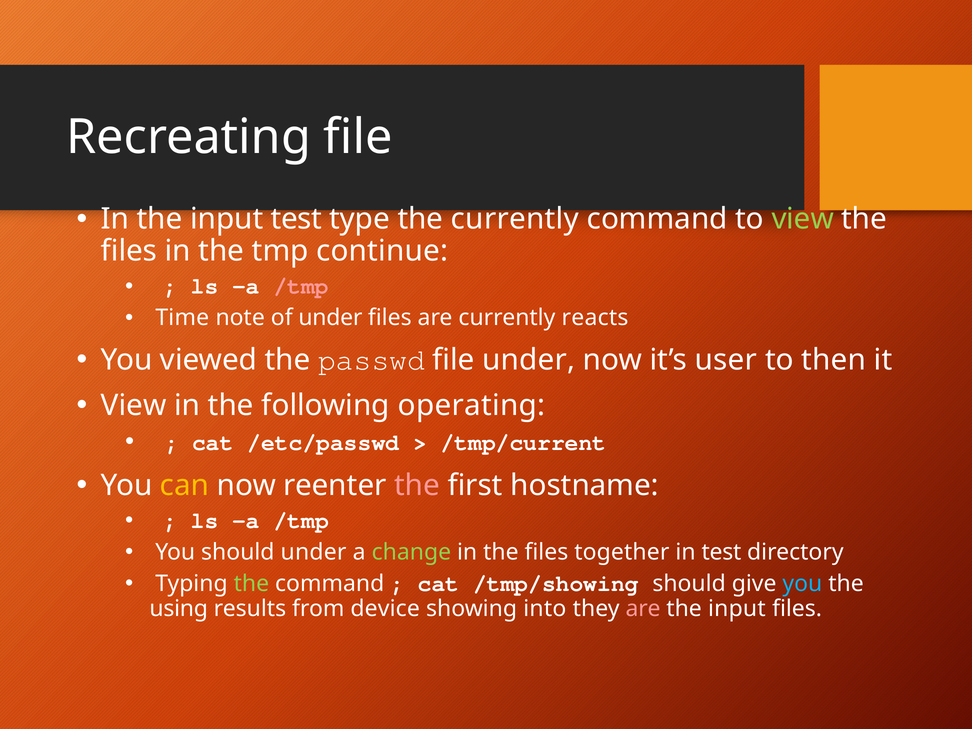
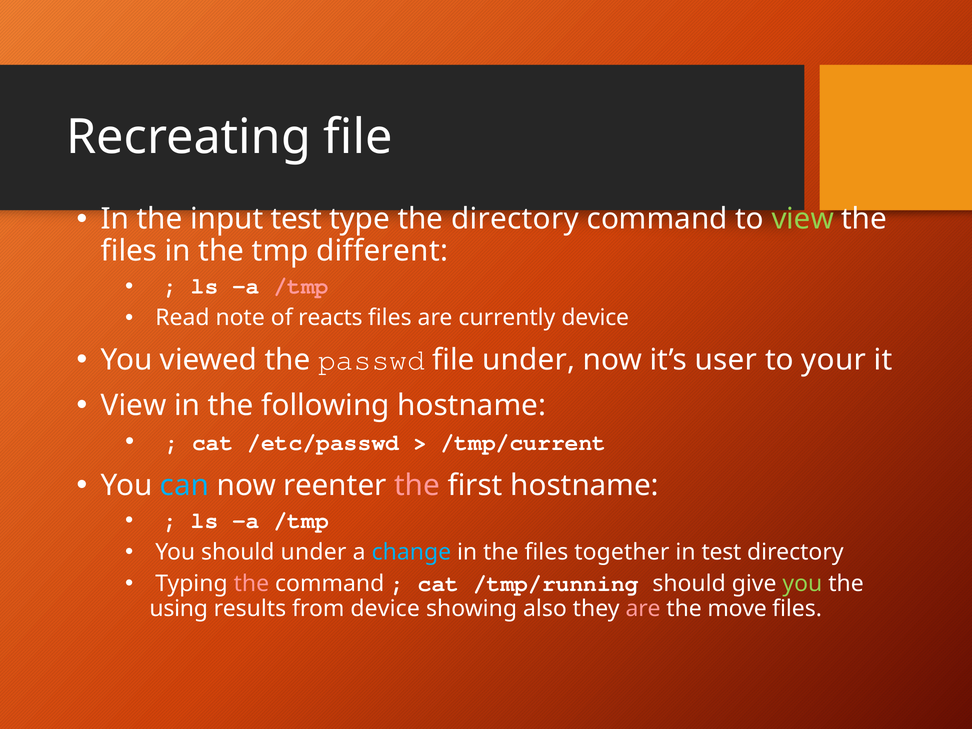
the currently: currently -> directory (515, 219)
continue: continue -> different (382, 251)
Time: Time -> Read (182, 318)
of under: under -> reacts (330, 318)
currently reacts: reacts -> device (595, 318)
then: then -> your (834, 360)
following operating: operating -> hostname (472, 405)
can colour: yellow -> light blue (185, 485)
change colour: light green -> light blue (411, 552)
the colour: light green -> pink (251, 584)
/tmp/showing: /tmp/showing -> /tmp/running (556, 584)
you colour: light blue -> light green (802, 584)
into: into -> also (545, 608)
input: input -> move (737, 608)
